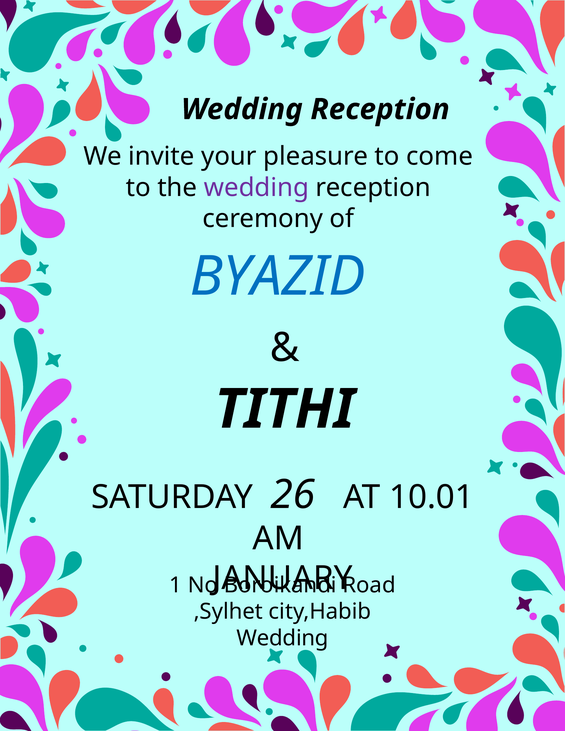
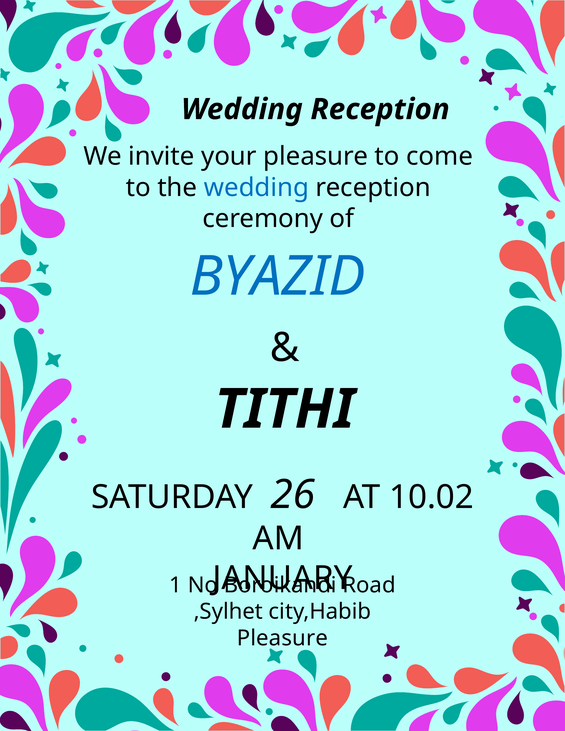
wedding colour: purple -> blue (256, 188)
10.01: 10.01 -> 10.02 (431, 497)
Wedding: Wedding -> Pleasure (282, 638)
